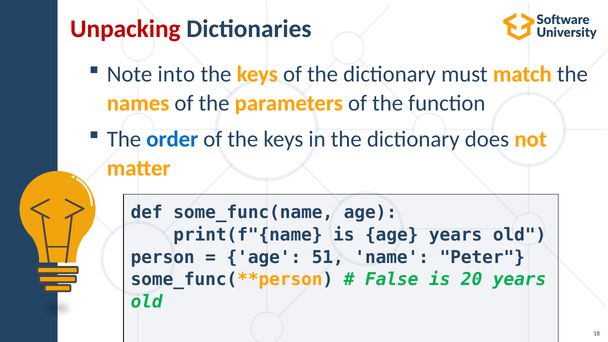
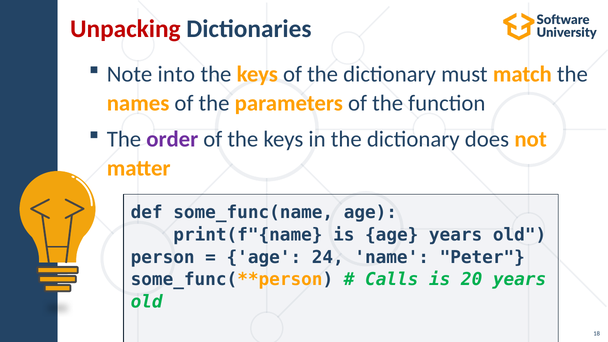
order colour: blue -> purple (172, 139)
51: 51 -> 24 (328, 257)
False: False -> Calls (392, 280)
